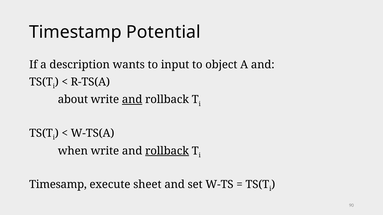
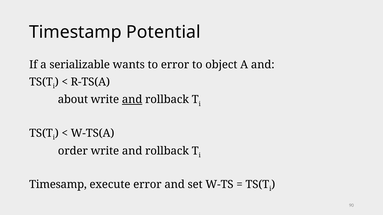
description: description -> serializable (80, 65)
to input: input -> error (175, 65)
when: when -> order (73, 151)
rollback underline: present -> none (167, 151)
execute sheet: sheet -> error (147, 185)
